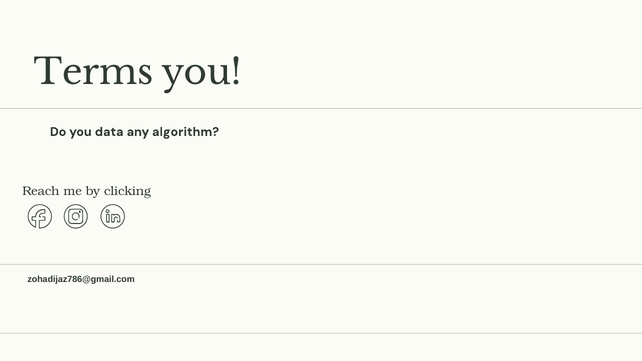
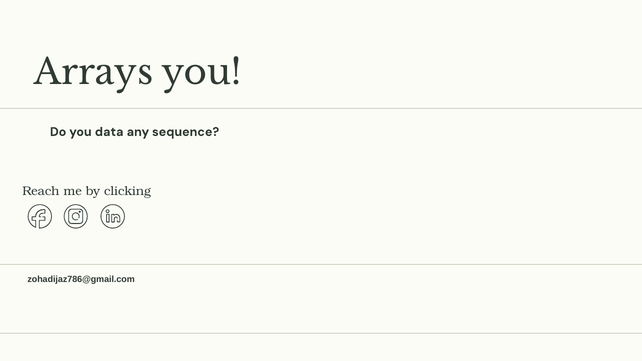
Terms: Terms -> Arrays (94, 72)
algorithm: algorithm -> sequence (186, 132)
